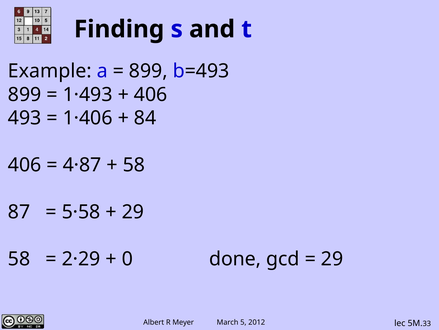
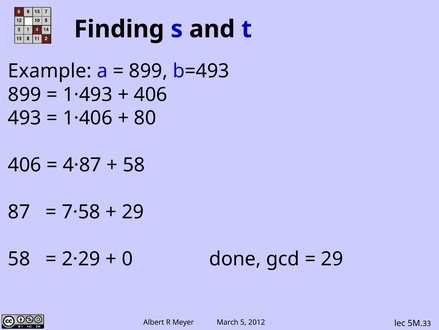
84: 84 -> 80 (145, 118)
5·58: 5·58 -> 7·58 (81, 211)
